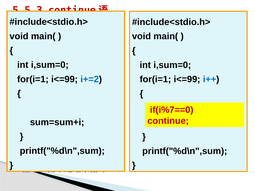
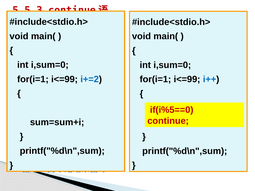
if(i%7==0: if(i%7==0 -> if(i%5==0 (172, 110)
